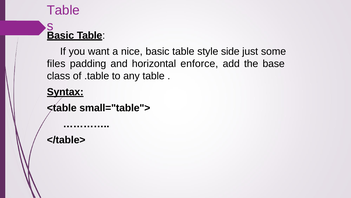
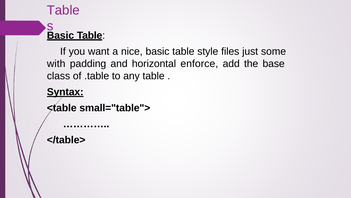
side: side -> files (230, 51)
files: files -> with (56, 64)
